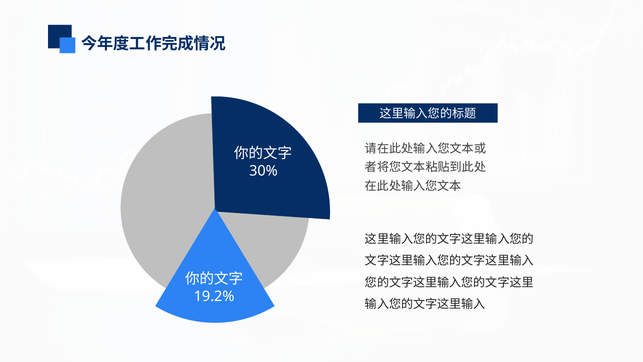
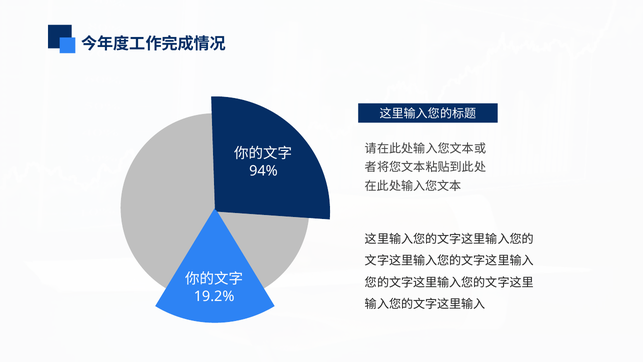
30%: 30% -> 94% (263, 171)
